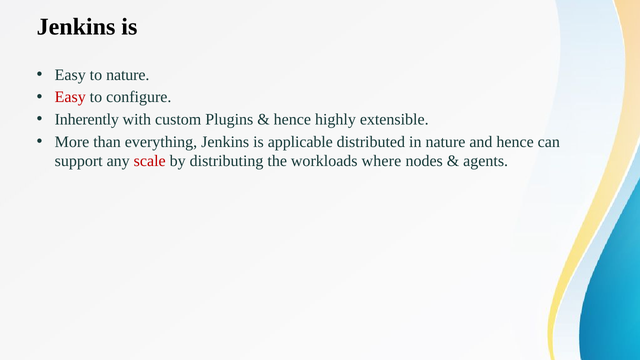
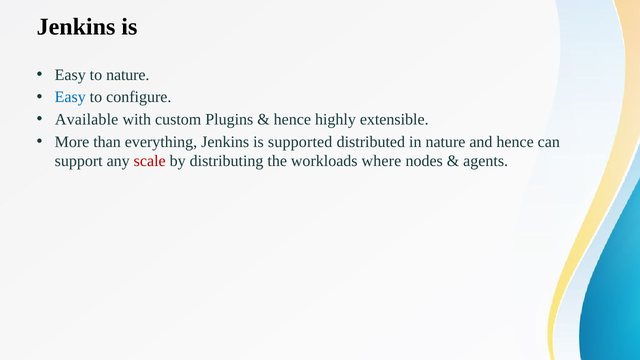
Easy colour: red -> blue (70, 97)
Inherently: Inherently -> Available (87, 120)
applicable: applicable -> supported (300, 142)
